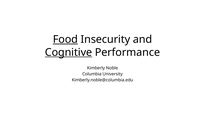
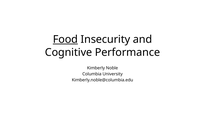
Cognitive underline: present -> none (69, 52)
